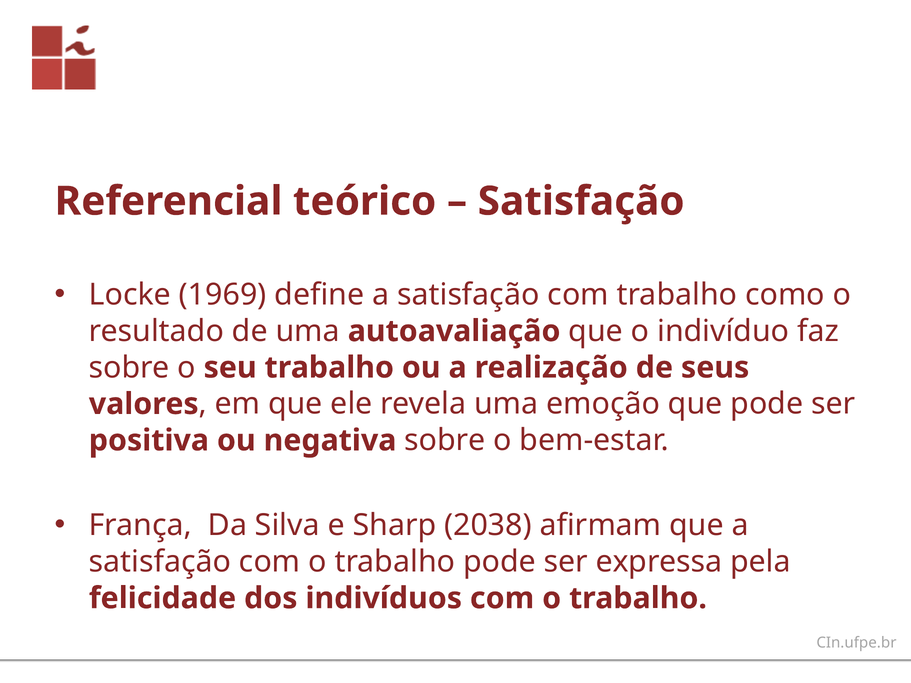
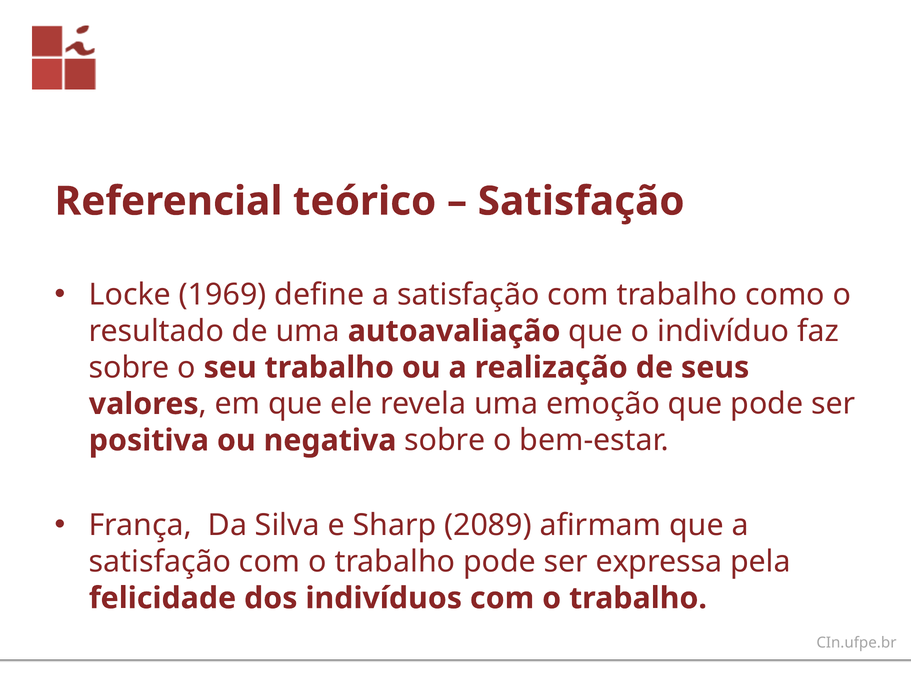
2038: 2038 -> 2089 (488, 526)
